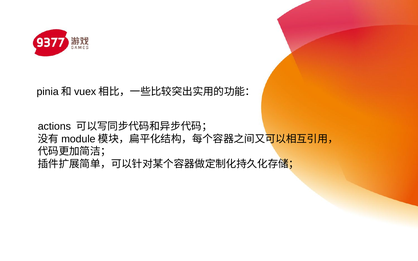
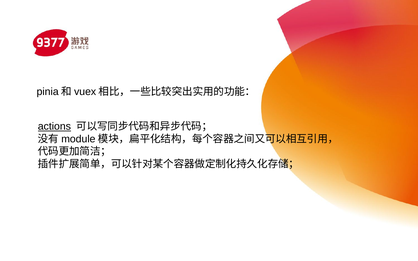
actions underline: none -> present (54, 127)
